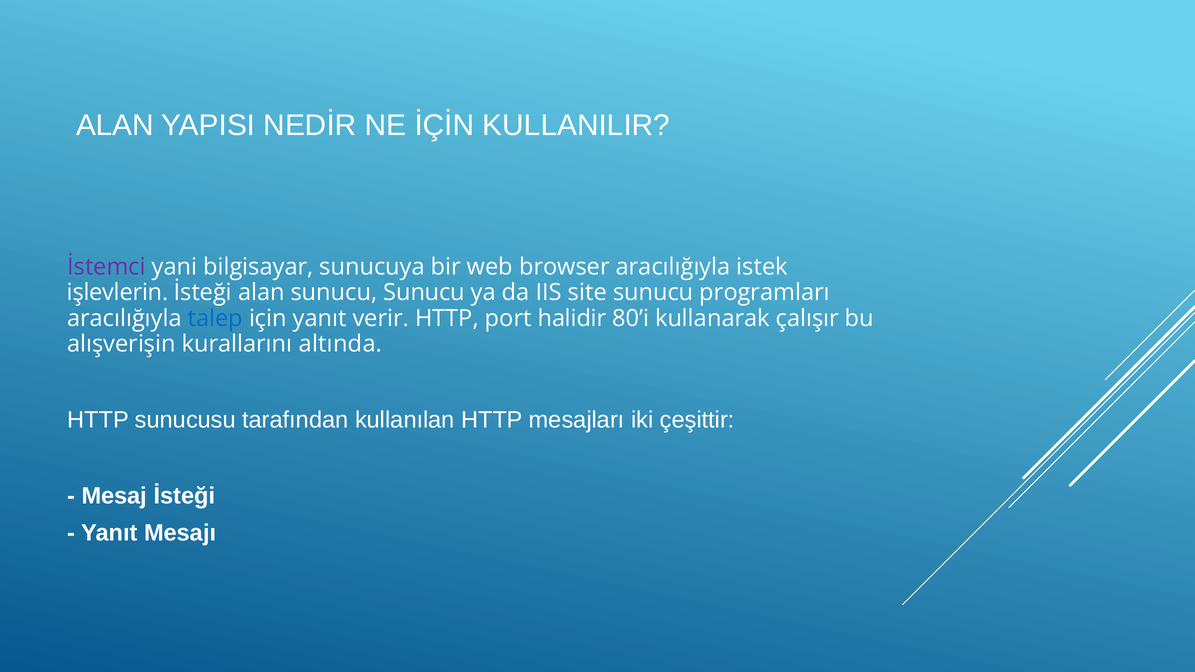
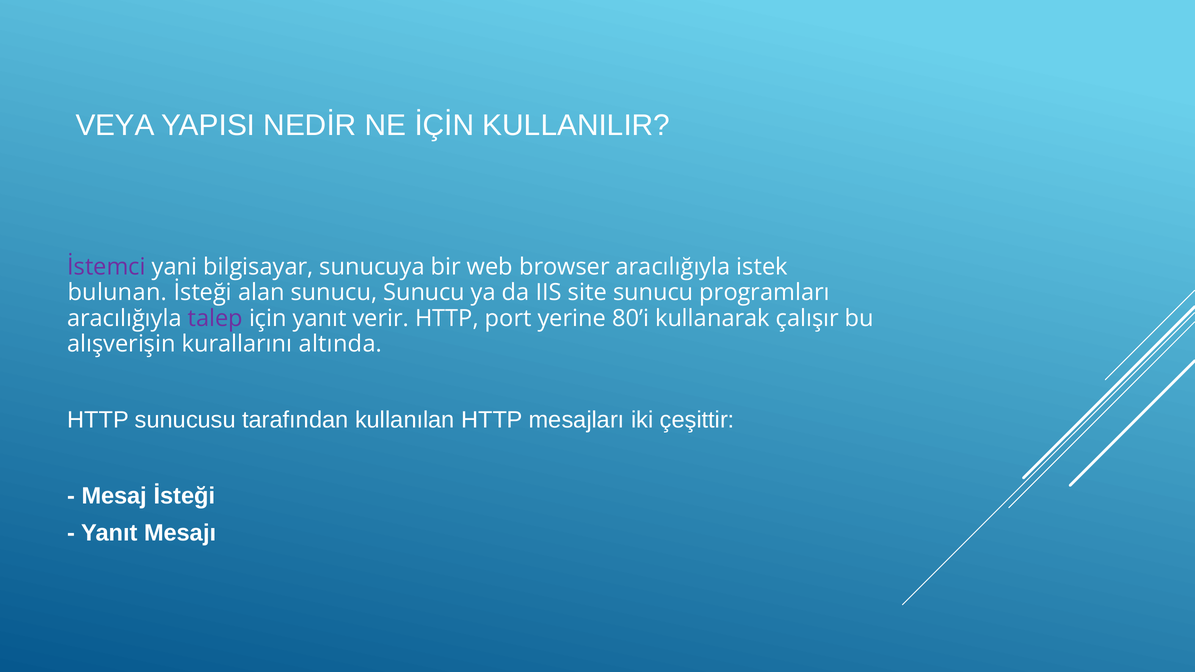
ALAN: ALAN -> VEYA (115, 125)
işlevlerin: işlevlerin -> bulunan (117, 293)
talep colour: blue -> purple (215, 318)
halidir: halidir -> yerine (572, 318)
